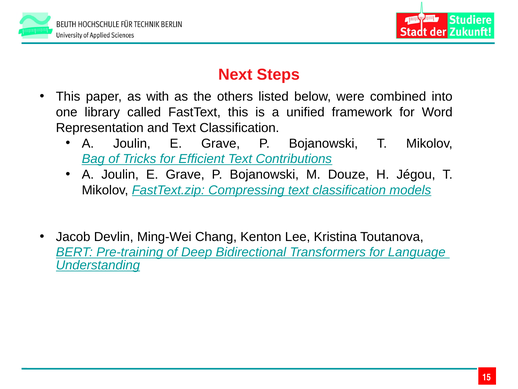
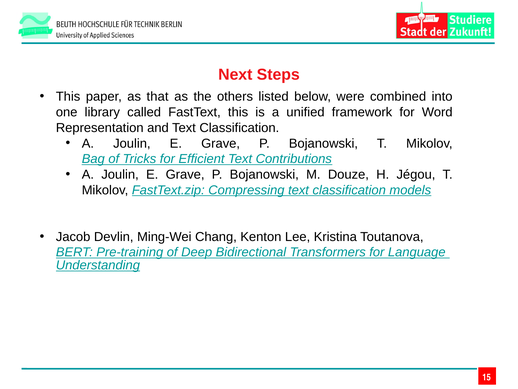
with: with -> that (158, 97)
